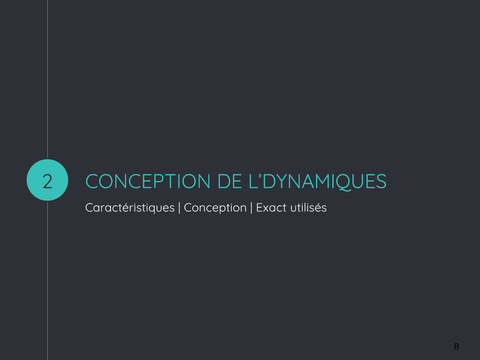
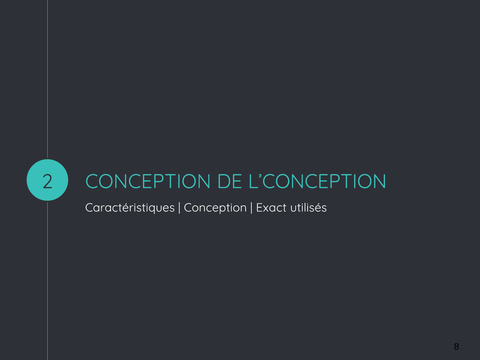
L’DYNAMIQUES: L’DYNAMIQUES -> L’CONCEPTION (317, 182)
